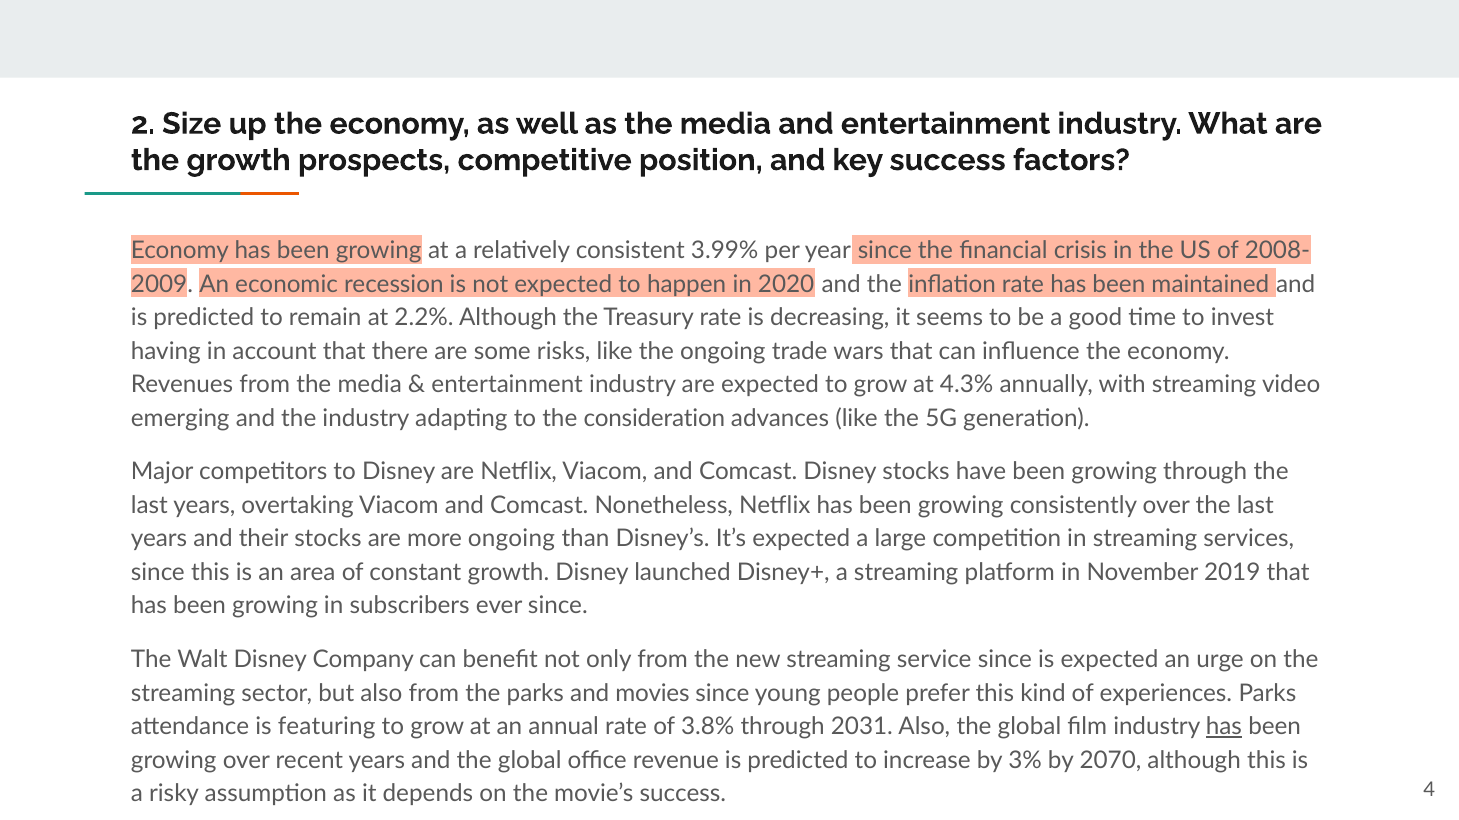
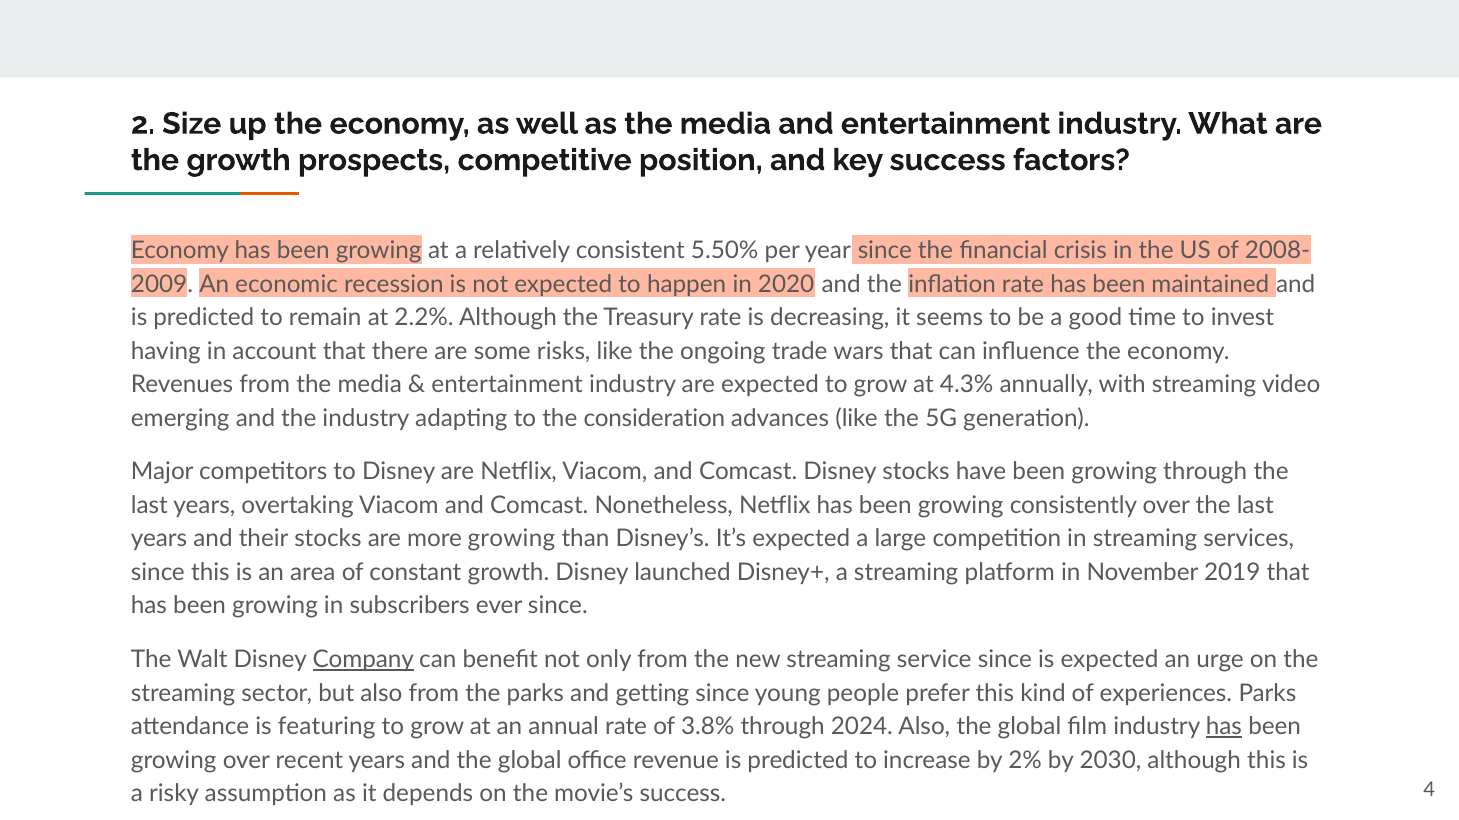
3.99%: 3.99% -> 5.50% (725, 251)
more ongoing: ongoing -> growing (511, 539)
Company underline: none -> present (363, 660)
movies: movies -> getting (652, 694)
2031: 2031 -> 2024 (862, 727)
3%: 3% -> 2% (1025, 761)
2070: 2070 -> 2030 (1110, 761)
